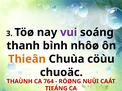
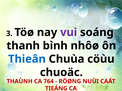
Thieân colour: orange -> blue (27, 59)
